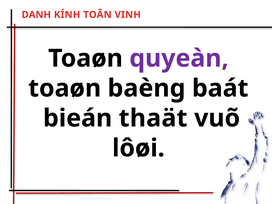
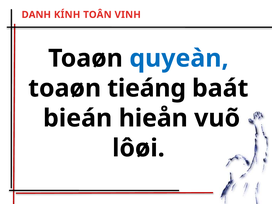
quyeàn colour: purple -> blue (179, 58)
baèng: baèng -> tieáng (147, 88)
thaät: thaät -> hieån (153, 118)
